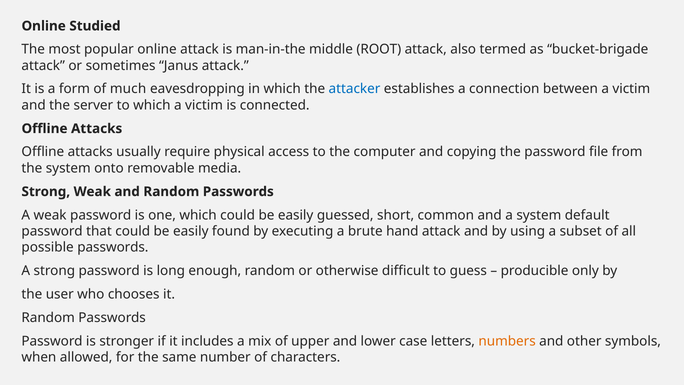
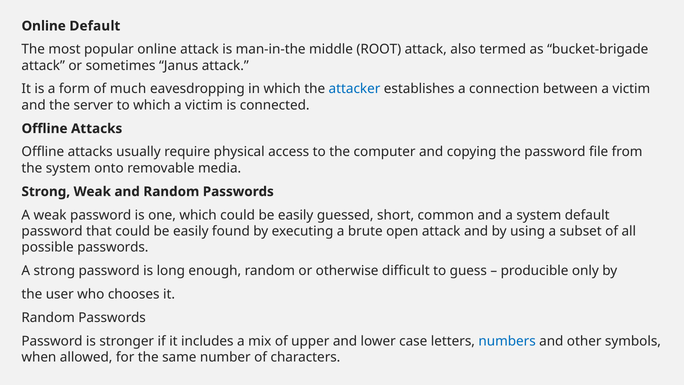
Online Studied: Studied -> Default (95, 26)
hand: hand -> open (402, 231)
numbers colour: orange -> blue (507, 341)
